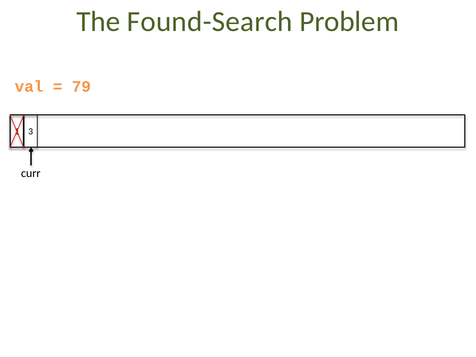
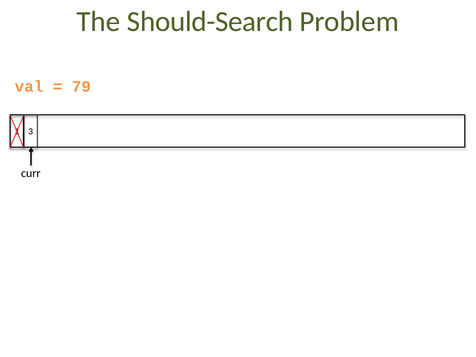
Found-Search: Found-Search -> Should-Search (210, 22)
